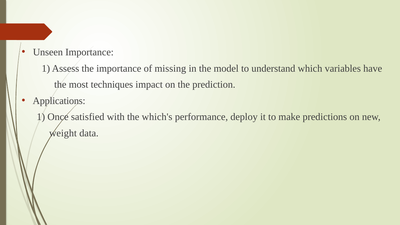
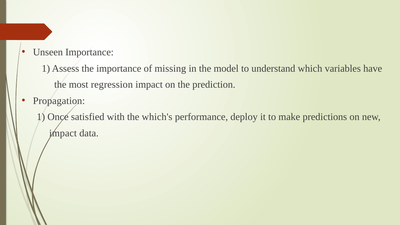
techniques: techniques -> regression (112, 85)
Applications: Applications -> Propagation (59, 101)
weight: weight -> impact (63, 133)
